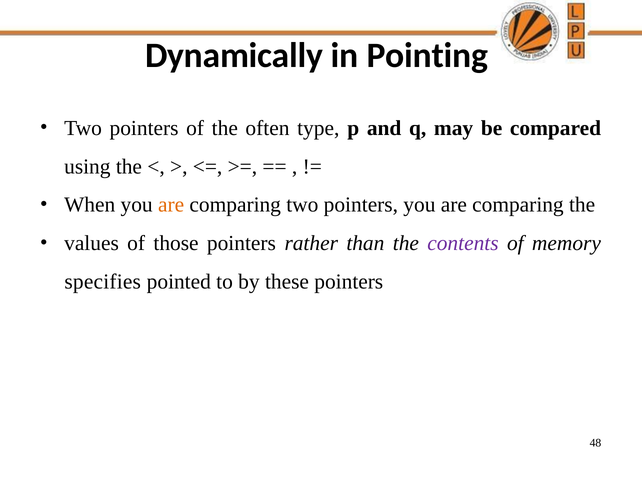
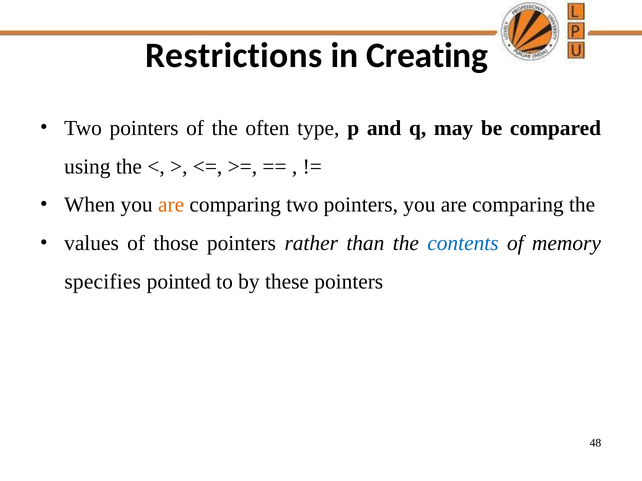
Dynamically: Dynamically -> Restrictions (234, 56)
Pointing: Pointing -> Creating (427, 56)
contents colour: purple -> blue (463, 244)
